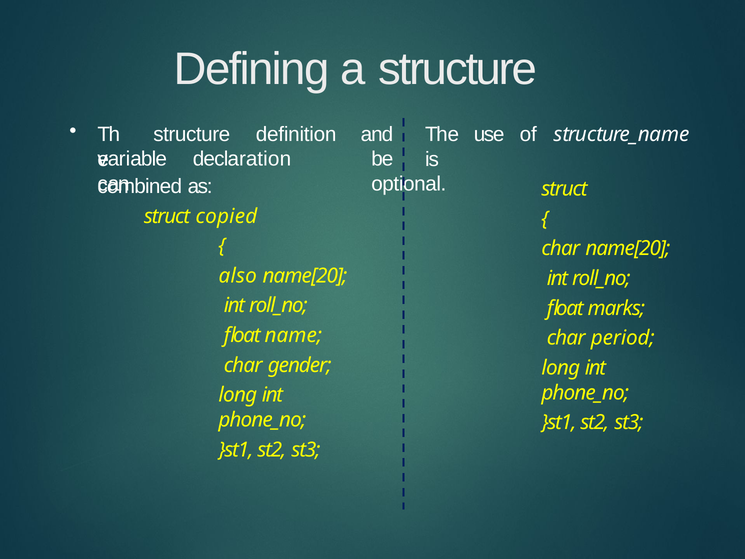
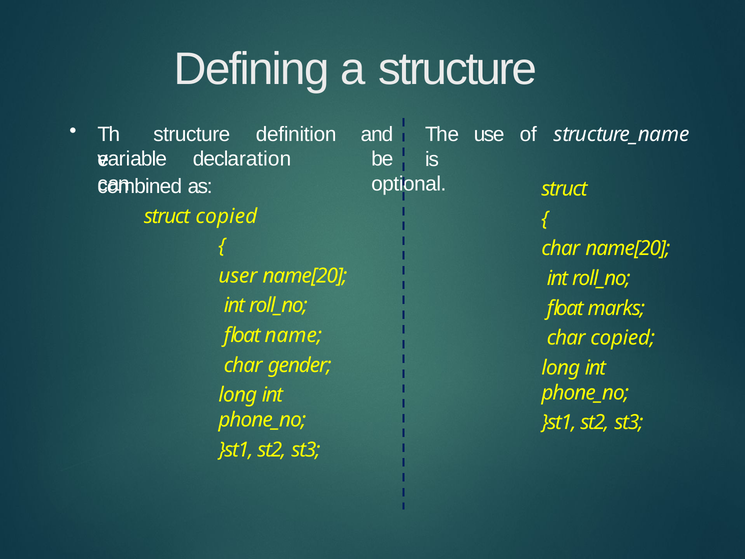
also: also -> user (238, 276)
char period: period -> copied (623, 338)
